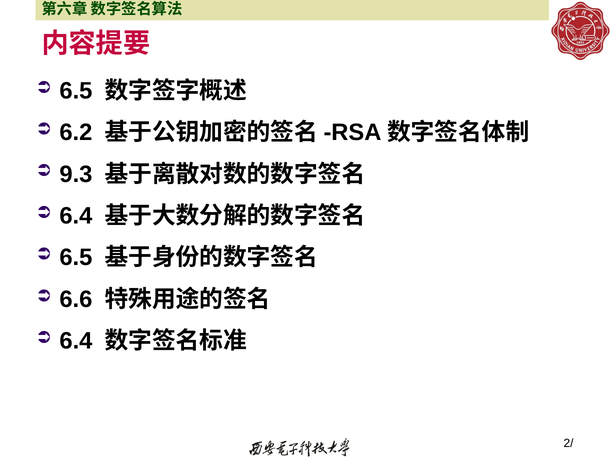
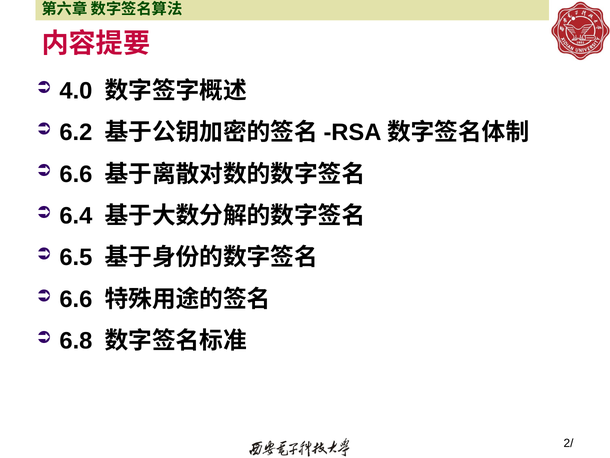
6.5: 6.5 -> 4.0 (76, 91)
9.3: 9.3 -> 6.6 (76, 174)
6.4: 6.4 -> 6.8 (76, 341)
